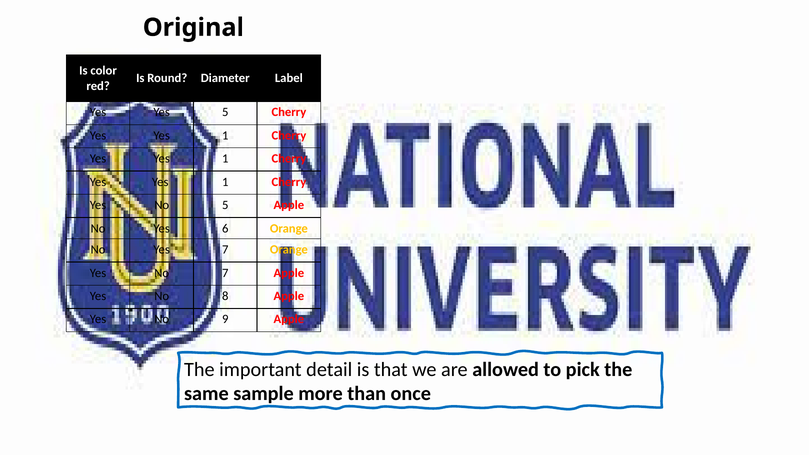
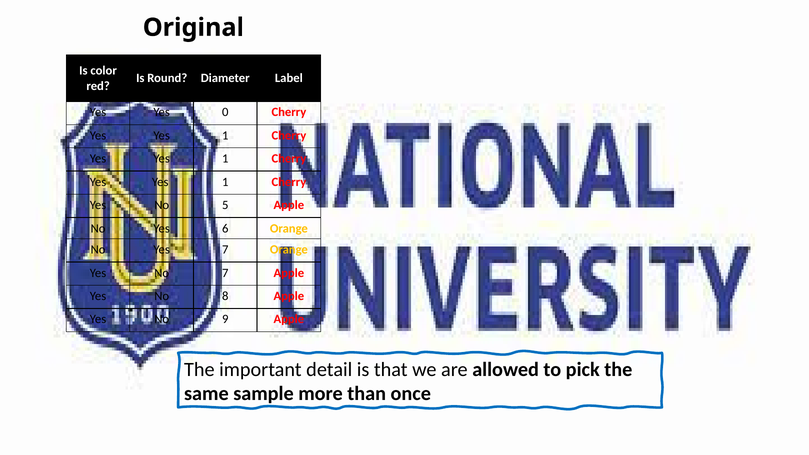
Yes 5: 5 -> 0 (225, 112)
